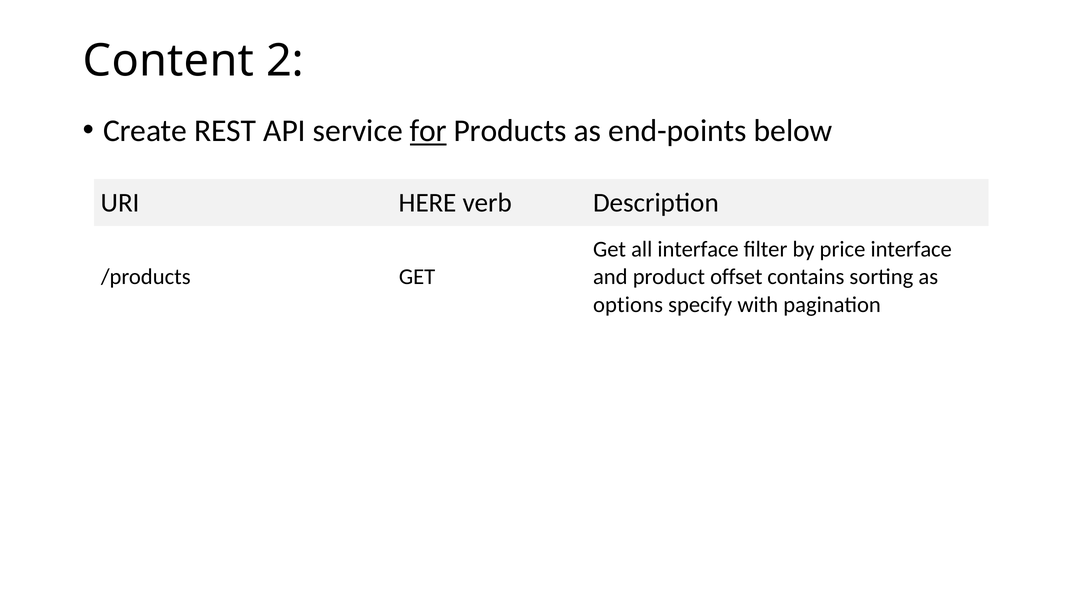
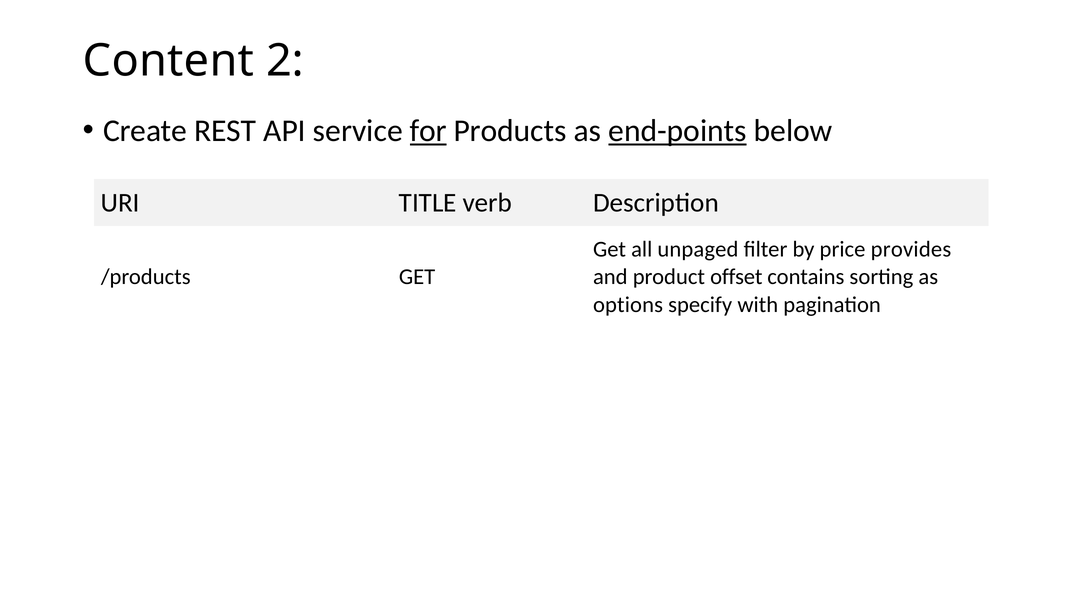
end-points underline: none -> present (678, 131)
HERE: HERE -> TITLE (428, 203)
all interface: interface -> unpaged (698, 249)
price interface: interface -> provides (911, 249)
